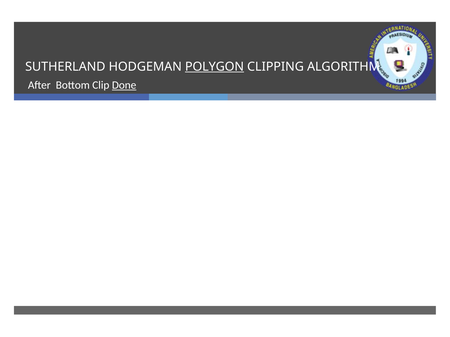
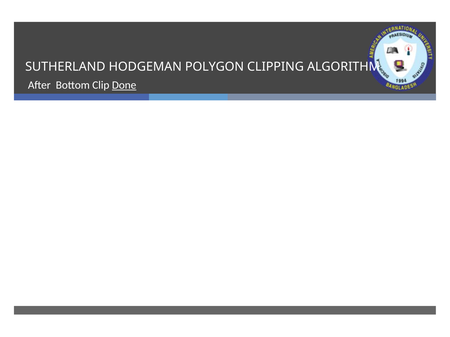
POLYGON underline: present -> none (214, 67)
